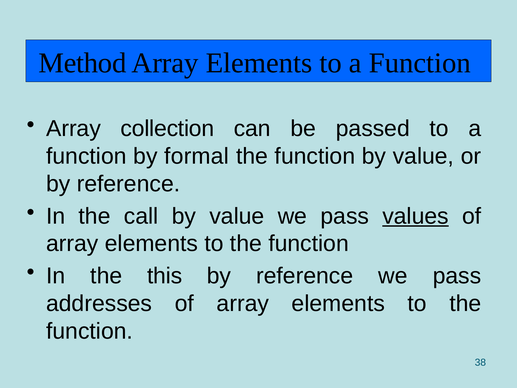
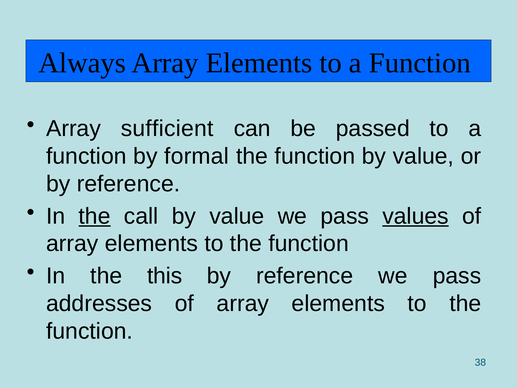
Method: Method -> Always (82, 63)
collection: collection -> sufficient (167, 129)
the underline: none -> present (95, 216)
